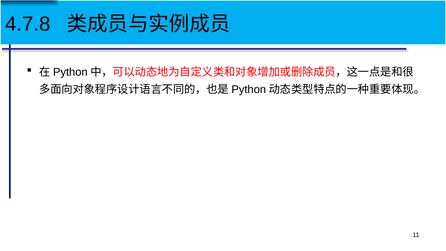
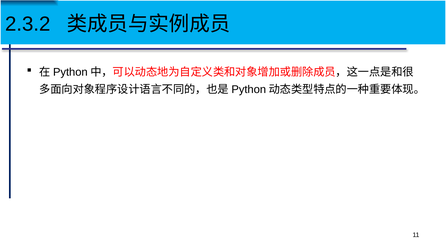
4.7.8: 4.7.8 -> 2.3.2 (28, 24)
